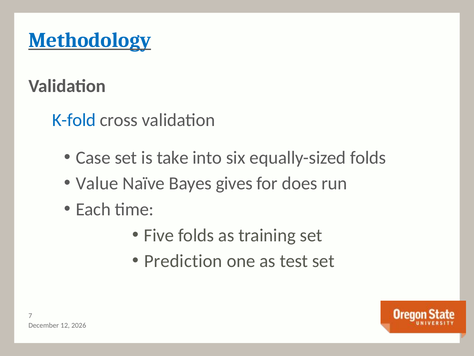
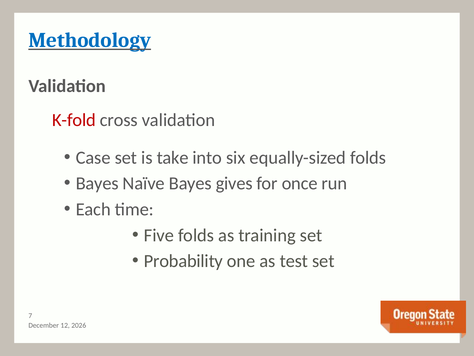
K-fold colour: blue -> red (74, 120)
Value: Value -> Bayes (97, 183)
does: does -> once (300, 183)
Prediction: Prediction -> Probability (183, 261)
